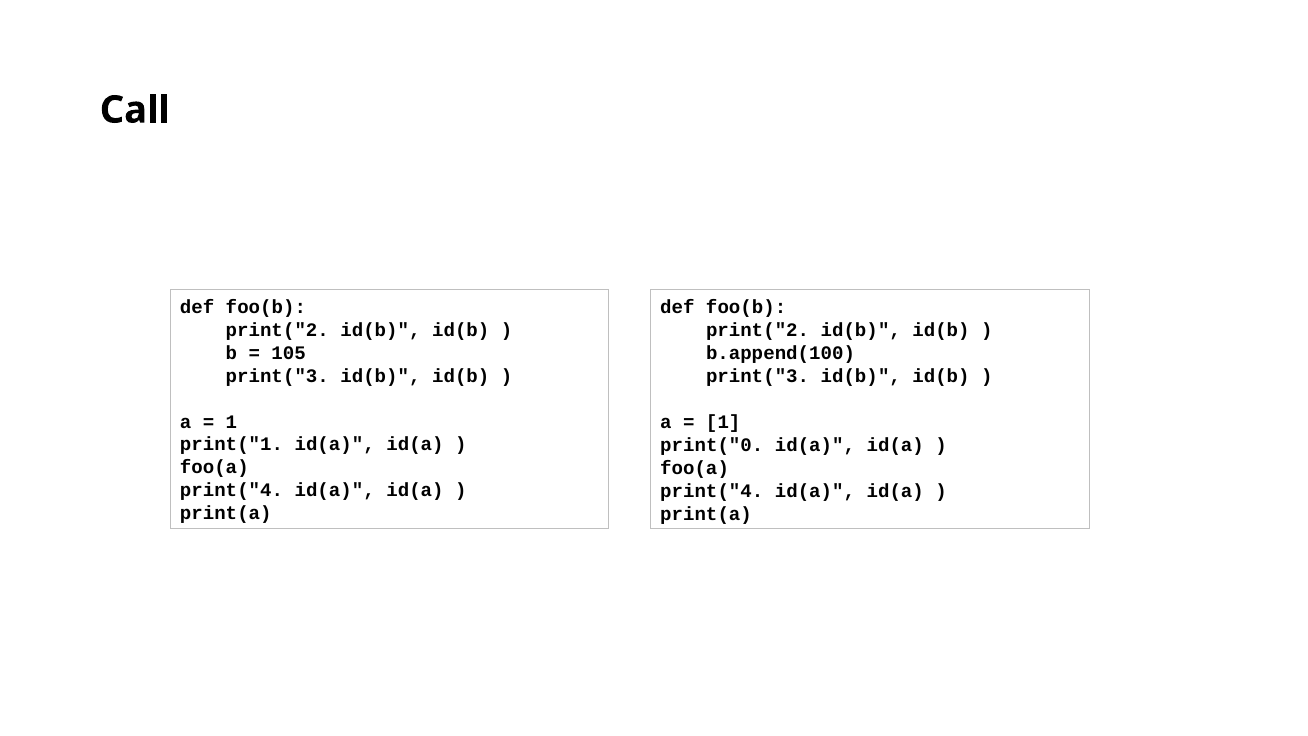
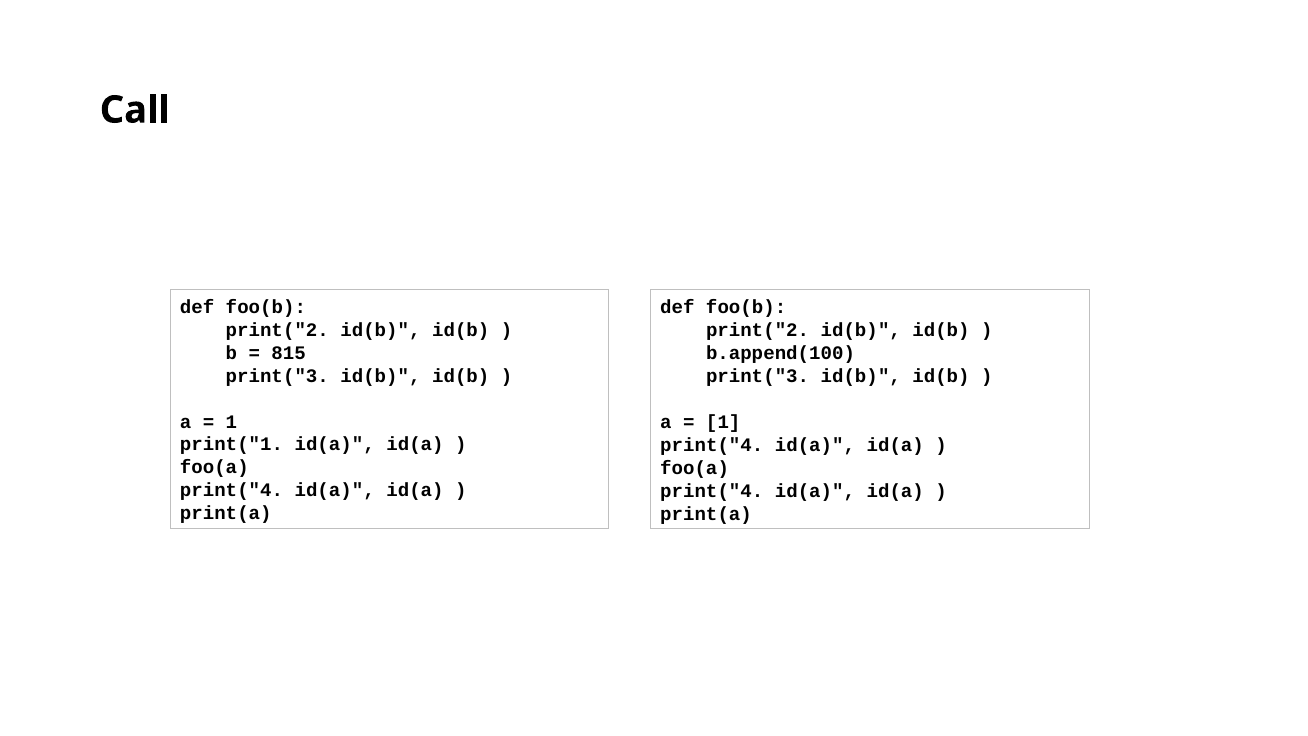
105: 105 -> 815 (289, 353)
print("0: print("0 -> print("4 (712, 445)
